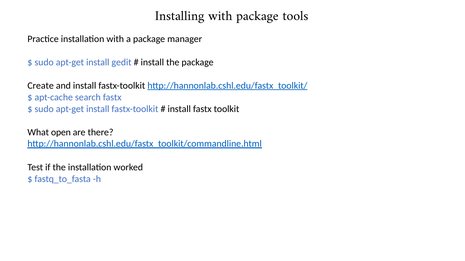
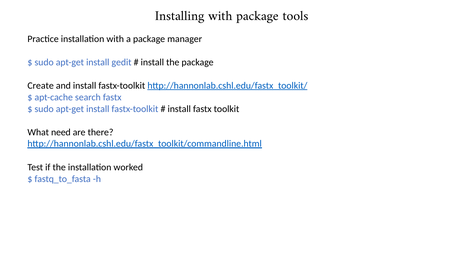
open: open -> need (61, 132)
